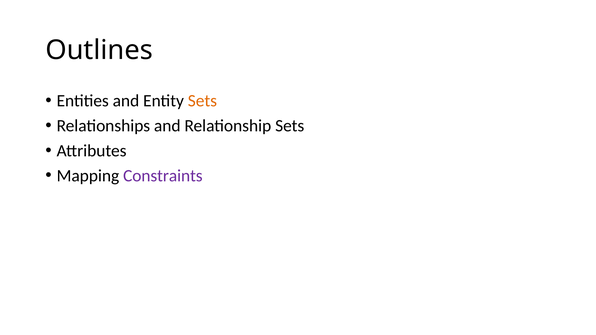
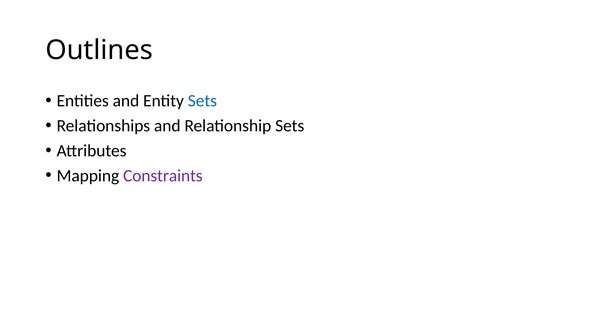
Sets colour: orange -> blue (202, 101)
